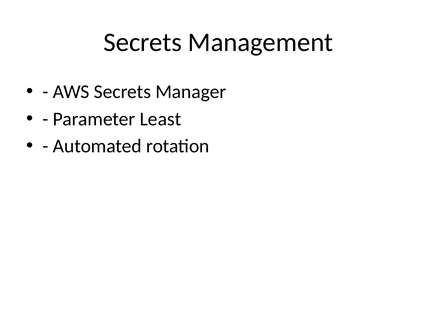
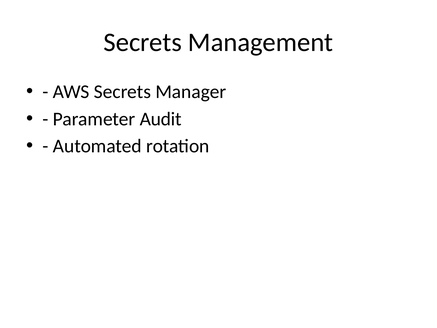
Least: Least -> Audit (161, 119)
